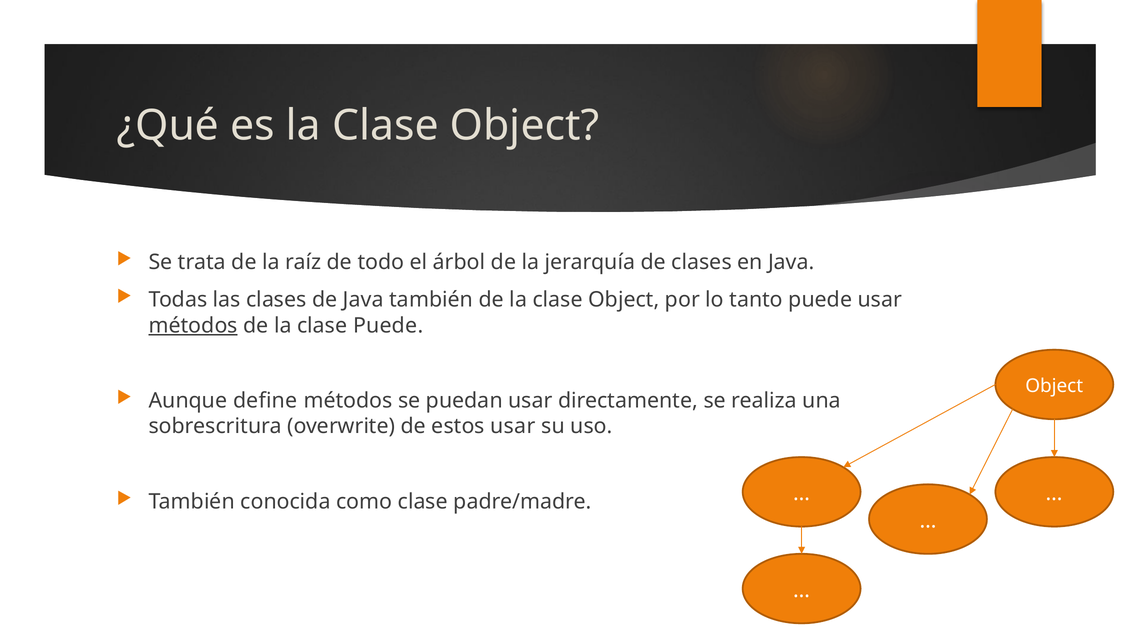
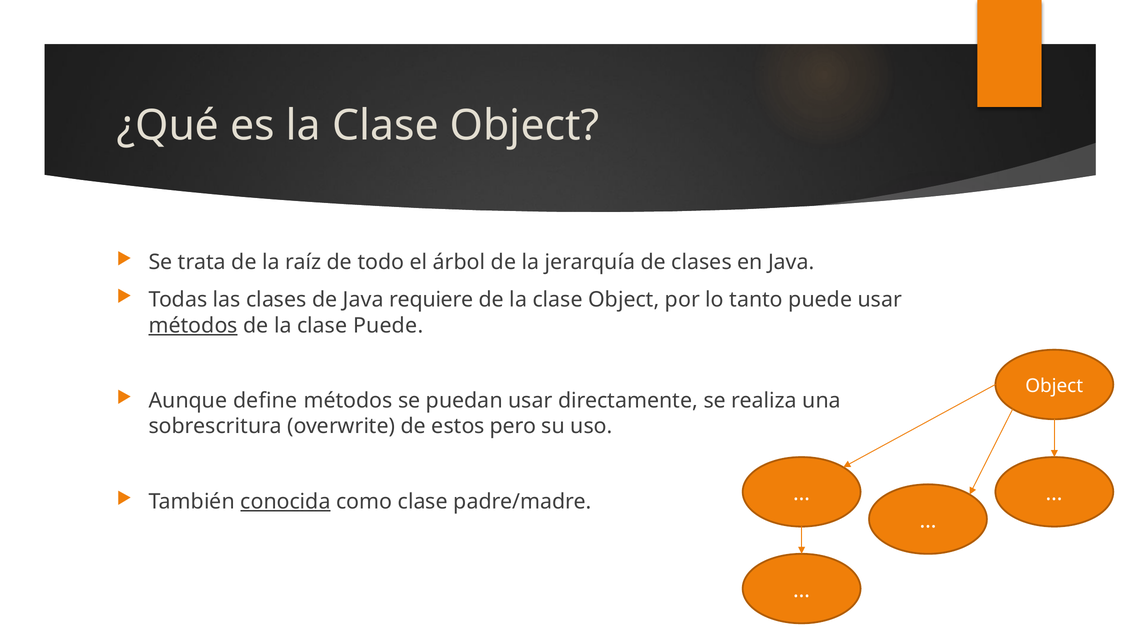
Java también: también -> requiere (431, 300)
estos usar: usar -> pero (513, 426)
conocida underline: none -> present (285, 501)
